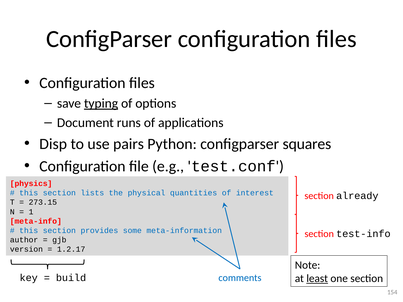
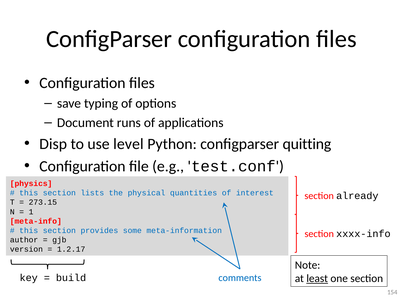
typing underline: present -> none (101, 104)
pairs: pairs -> level (128, 144)
squares: squares -> quitting (307, 144)
test-info: test-info -> xxxx-info (363, 234)
